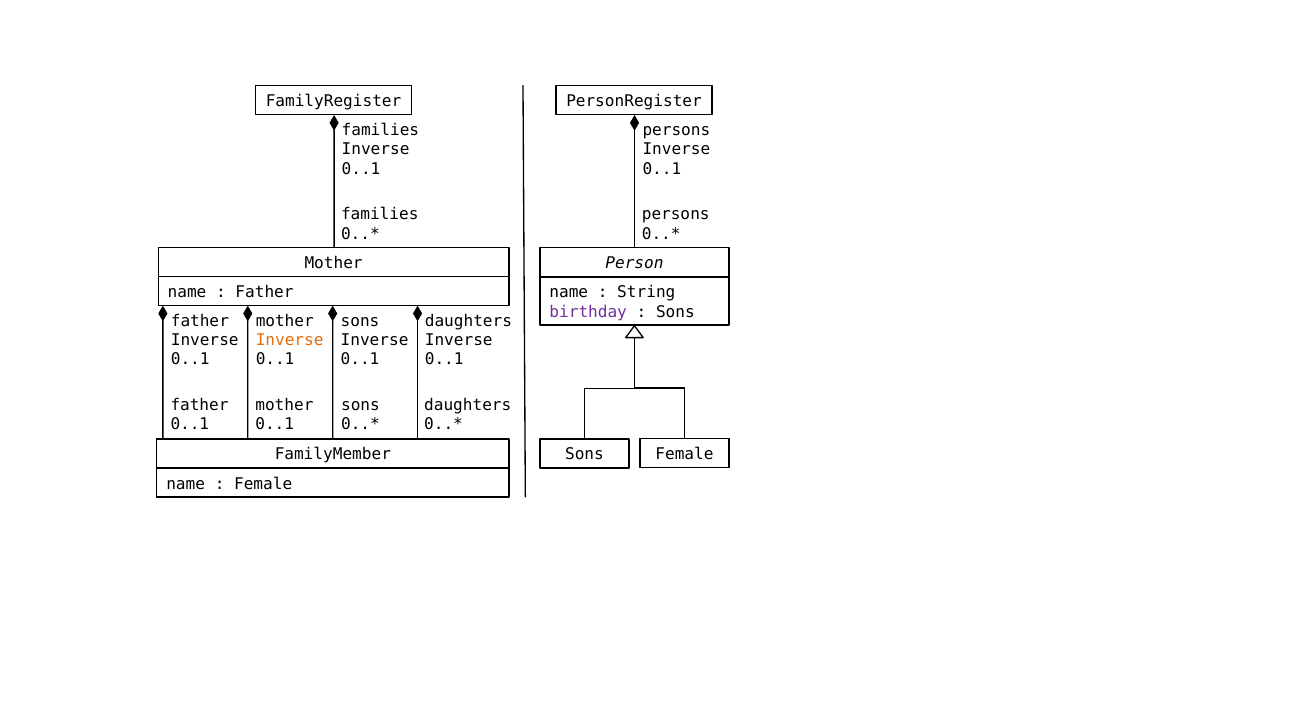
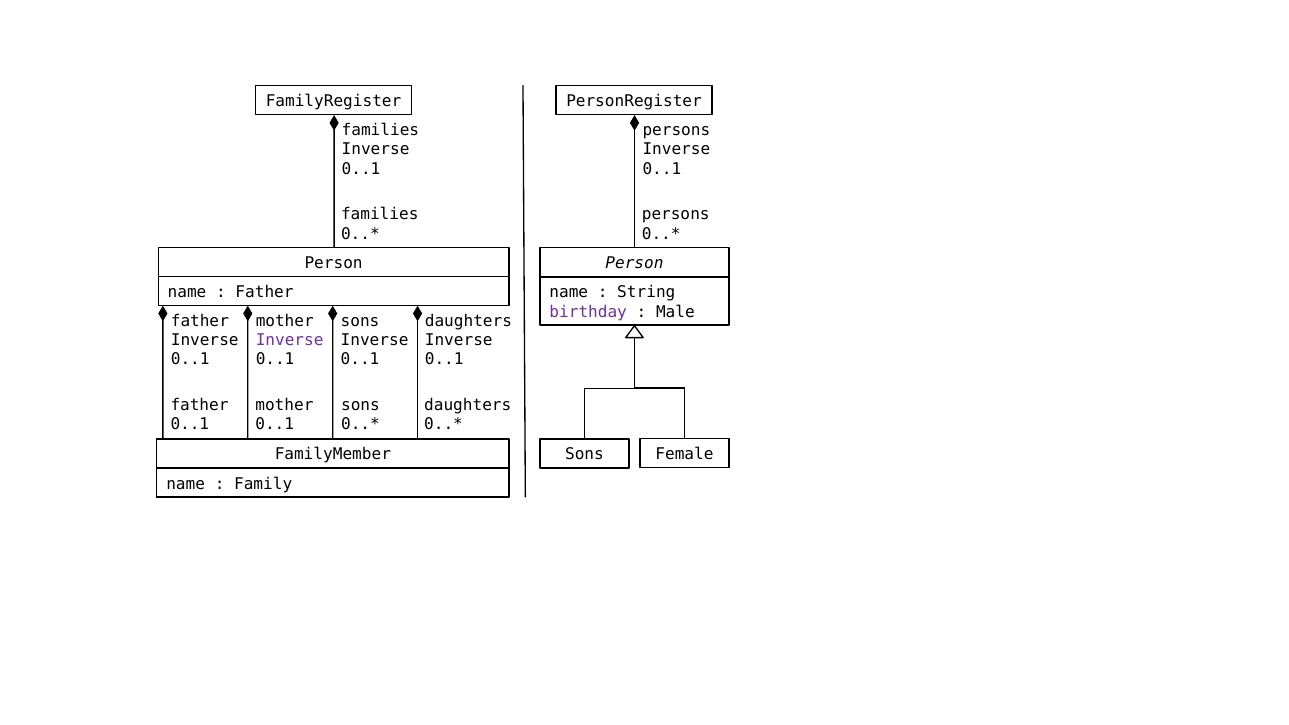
Mother: Mother -> Person (334, 263)
Sons: Sons -> Male (675, 312)
Inverse colour: orange -> purple (290, 340)
Female: Female -> Family (263, 484)
